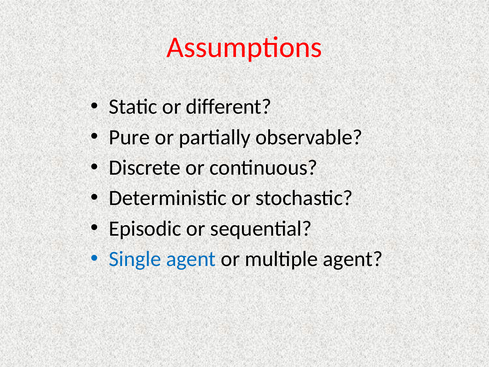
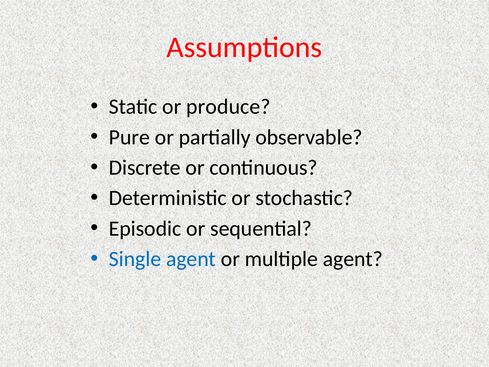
different: different -> produce (228, 107)
